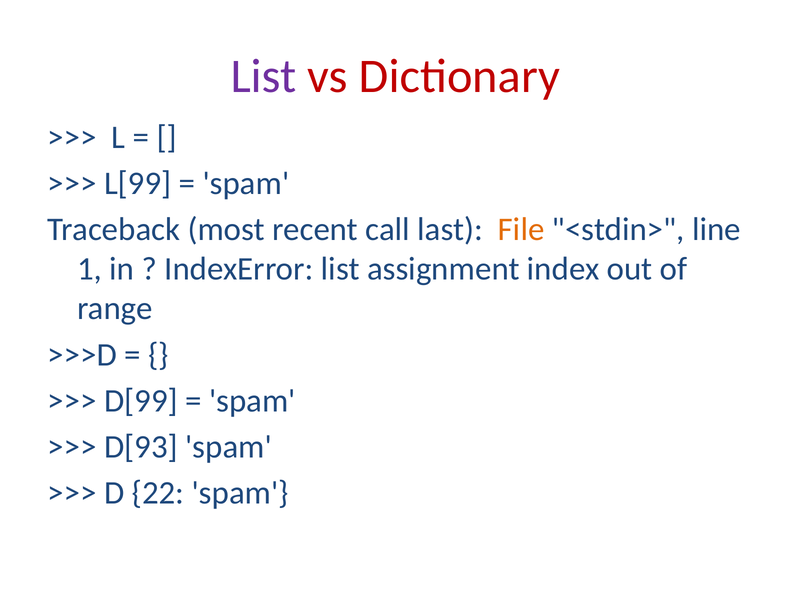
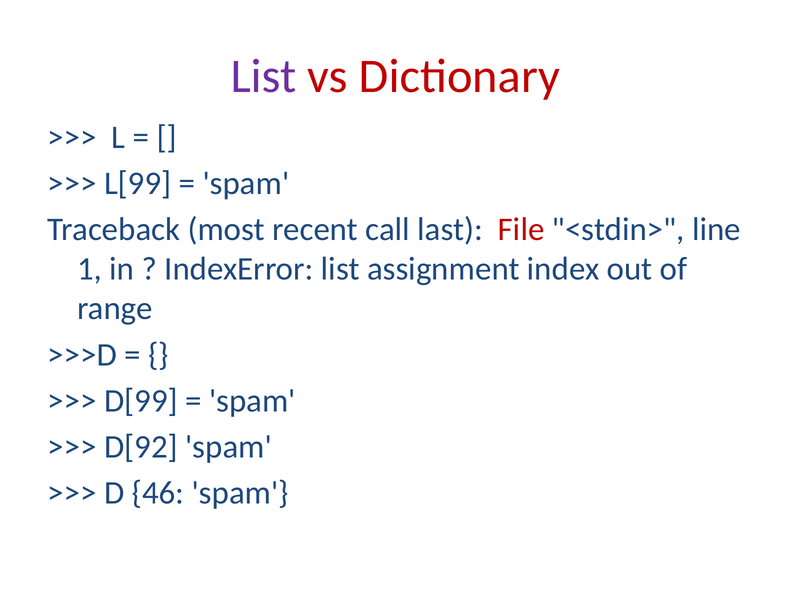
File colour: orange -> red (521, 230)
D[93: D[93 -> D[92 (141, 447)
22: 22 -> 46 (158, 493)
